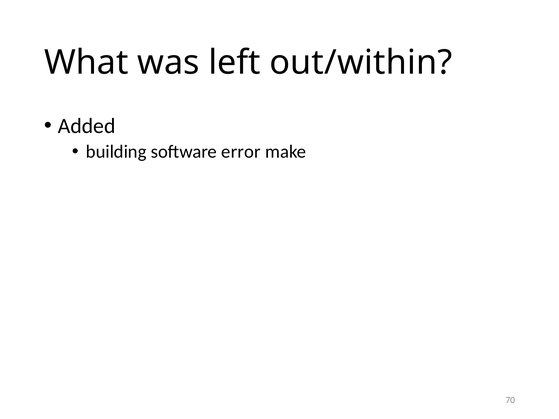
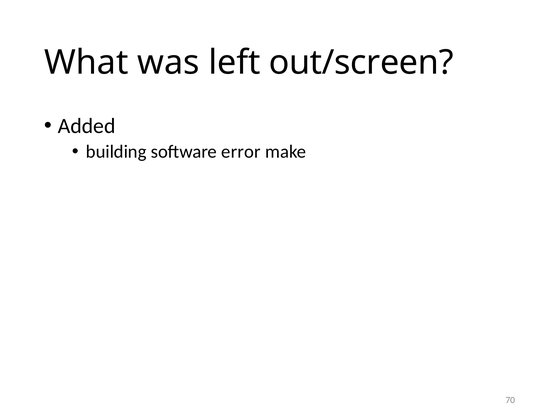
out/within: out/within -> out/screen (361, 63)
